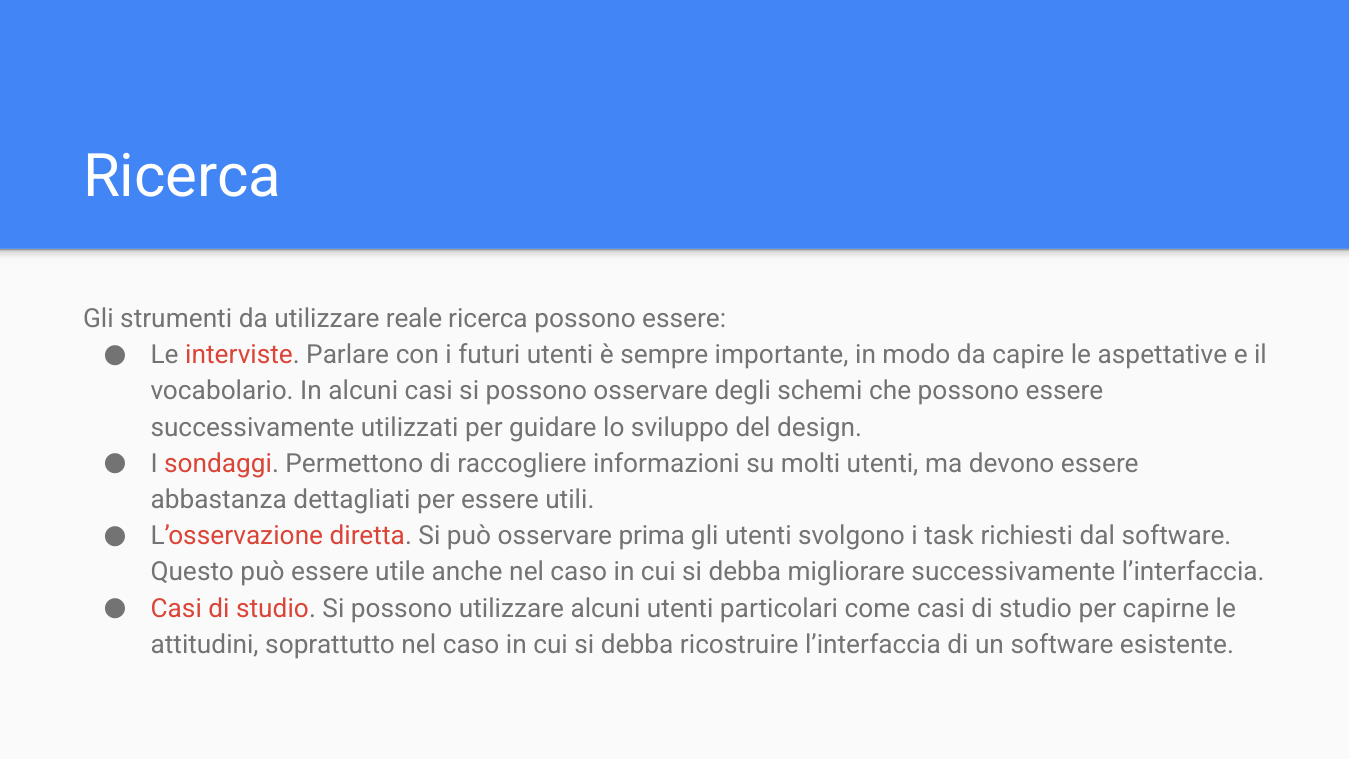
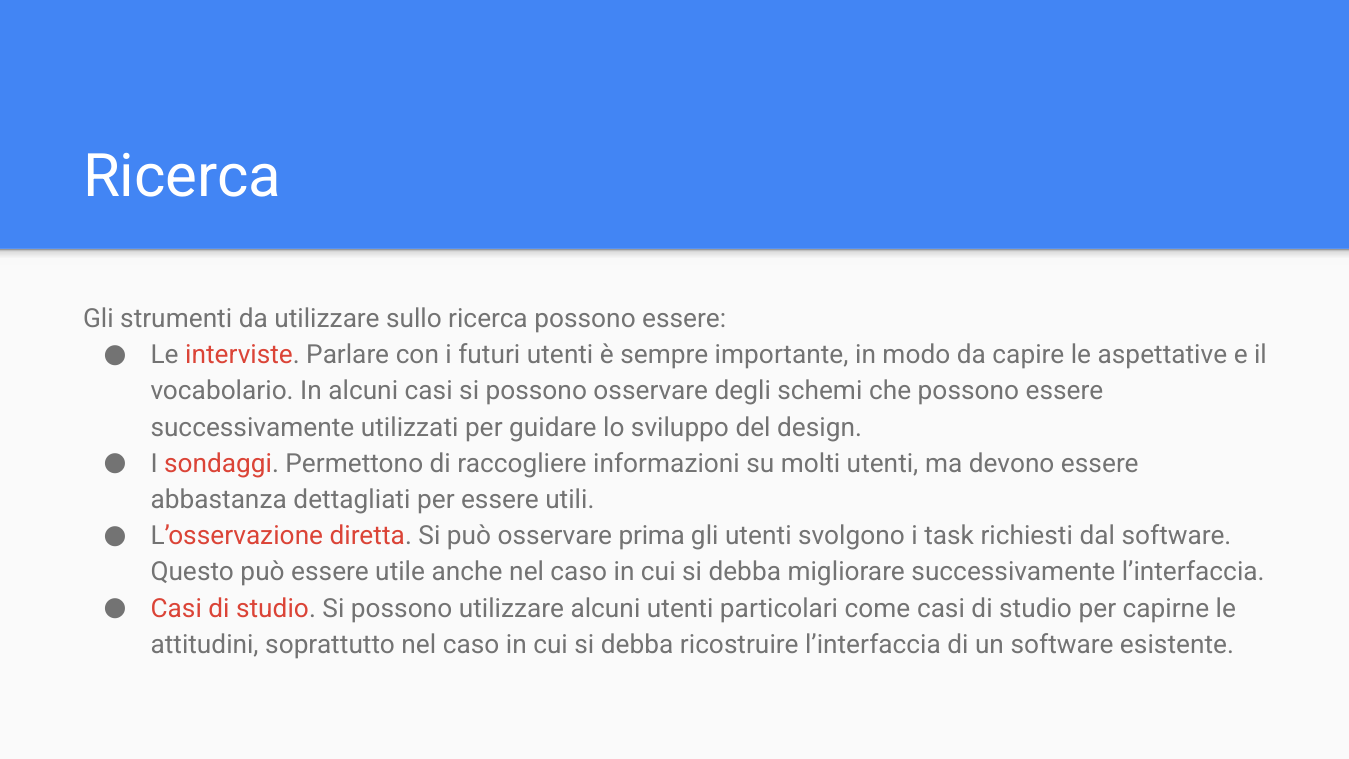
reale: reale -> sullo (414, 319)
